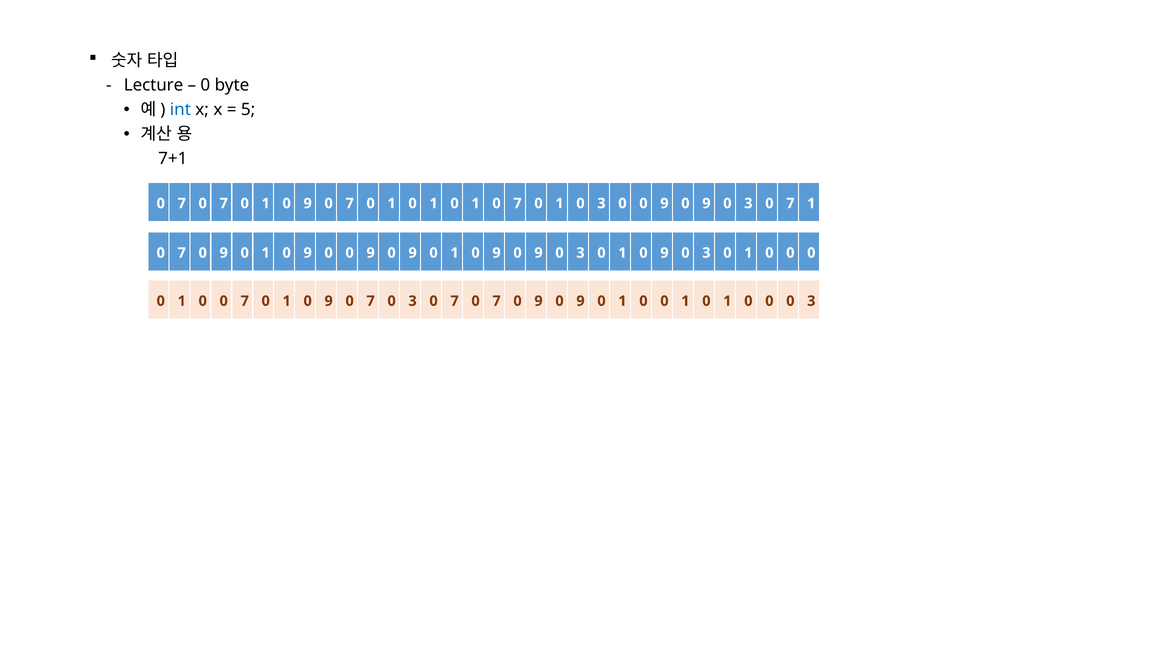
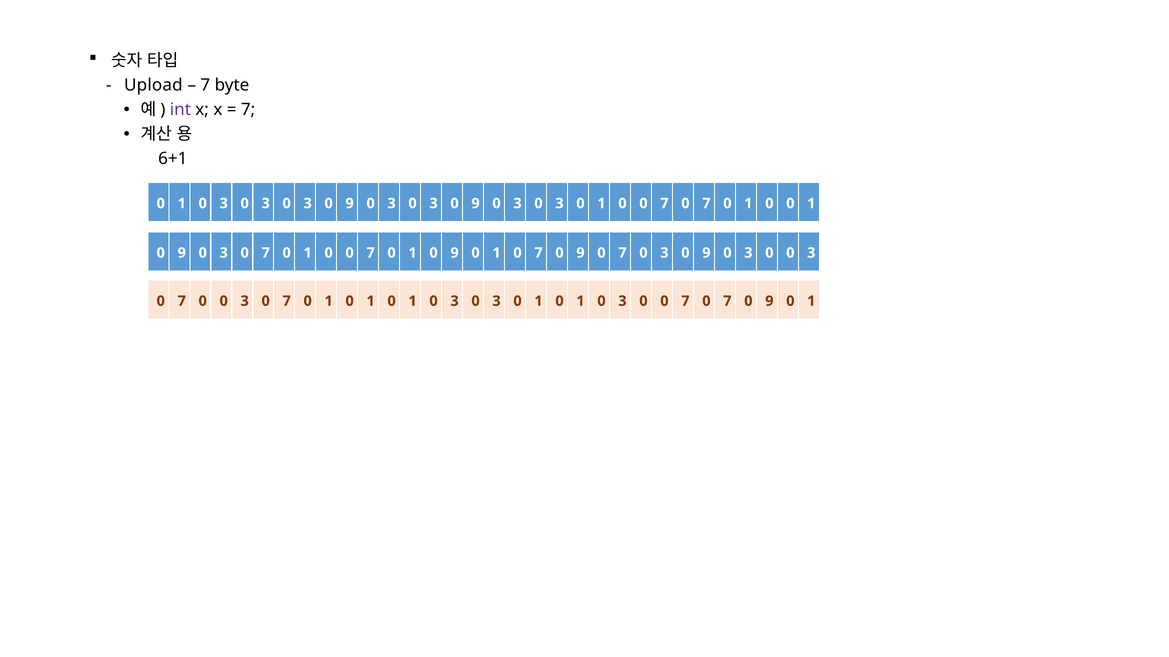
Lecture: Lecture -> Upload (153, 85)
0: 0 -> 7 (205, 85)
int colour: blue -> purple (180, 110)
5: 5 -> 7 (248, 110)
7+1: 7+1 -> 6+1 (173, 159)
7: 7 -> 1 (182, 204)
7: 7 -> 3 (224, 204)
1: 1 -> 3 (266, 204)
9: 9 -> 3 (308, 204)
7: 7 -> 9 (350, 204)
1: 1 -> 3 (392, 204)
1: 1 -> 3 (434, 204)
1: 1 -> 9 (476, 204)
7: 7 -> 3 (518, 204)
1: 1 -> 3 (559, 204)
3: 3 -> 1 (601, 204)
9: 9 -> 7 (664, 204)
9: 9 -> 7 (706, 204)
3: 3 -> 1 (748, 204)
7: 7 -> 0 (790, 204)
7: 7 -> 9 (182, 253)
9: 9 -> 3 (224, 253)
1: 1 -> 7 (266, 253)
9: 9 -> 1 (308, 253)
9: 9 -> 7 (371, 253)
9: 9 -> 1 (413, 253)
1: 1 -> 9 (455, 253)
9: 9 -> 1 (497, 253)
9: 9 -> 7 (539, 253)
3: 3 -> 9 (580, 253)
1: 1 -> 7 (622, 253)
9: 9 -> 3 (664, 253)
3: 3 -> 9 (706, 253)
1: 1 -> 3 (748, 253)
0: 0 -> 3 (811, 253)
1: 1 -> 7 (182, 301)
7: 7 -> 3 (245, 301)
1: 1 -> 7 (287, 301)
9: 9 -> 1 (329, 301)
7: 7 -> 1 (371, 301)
3: 3 -> 1 (413, 301)
7: 7 -> 3 (455, 301)
7: 7 -> 3 (497, 301)
9: 9 -> 1 (539, 301)
9: 9 -> 1 (580, 301)
1: 1 -> 3 (622, 301)
1: 1 -> 7 (685, 301)
1: 1 -> 7 (727, 301)
0: 0 -> 9 (769, 301)
3: 3 -> 1 (811, 301)
